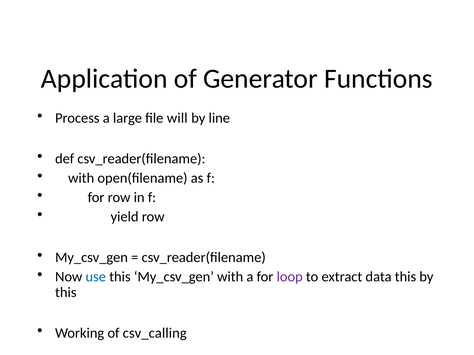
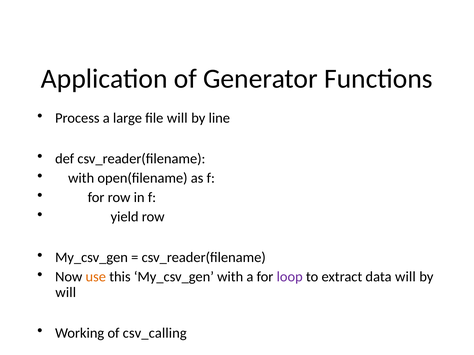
use colour: blue -> orange (96, 277)
data this: this -> will (405, 277)
this: this -> will (66, 293)
